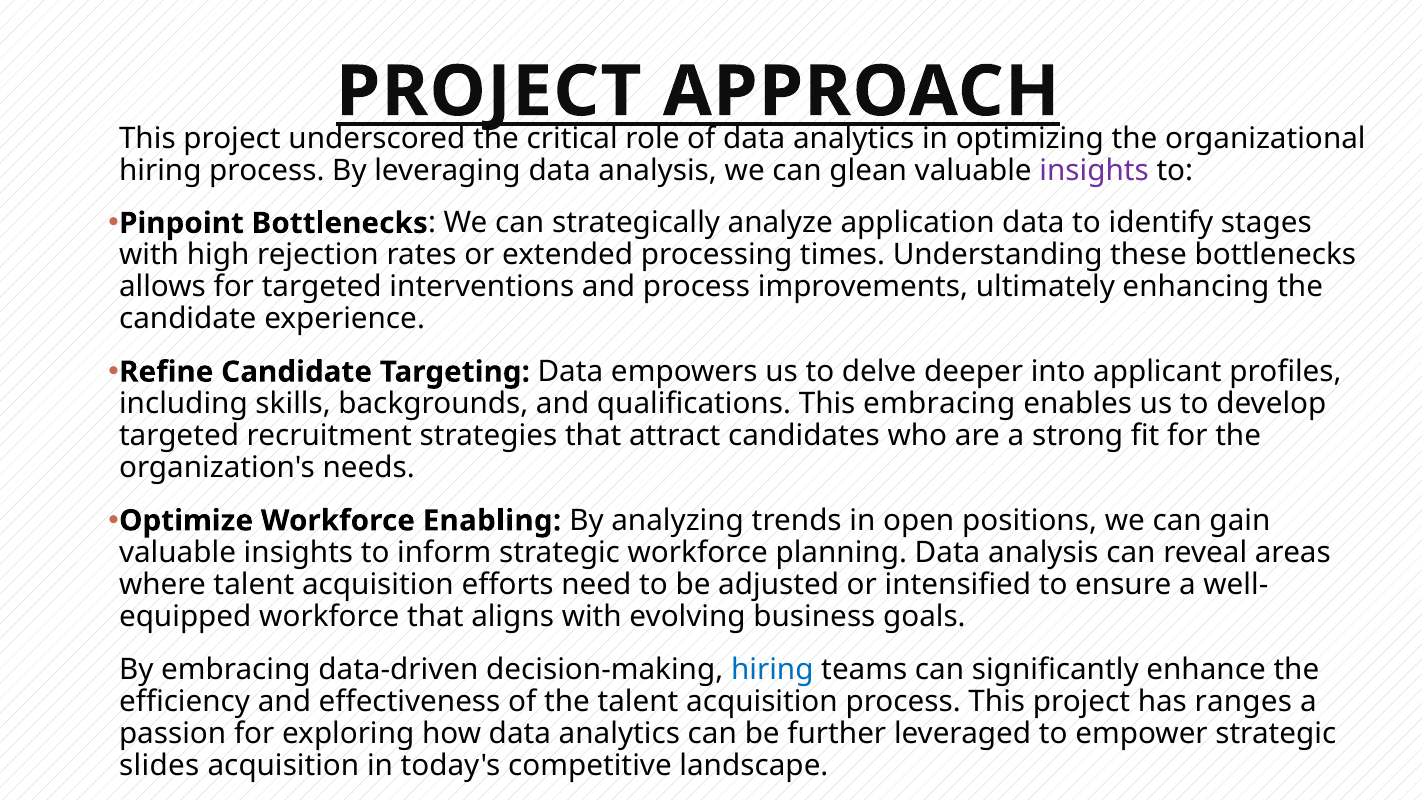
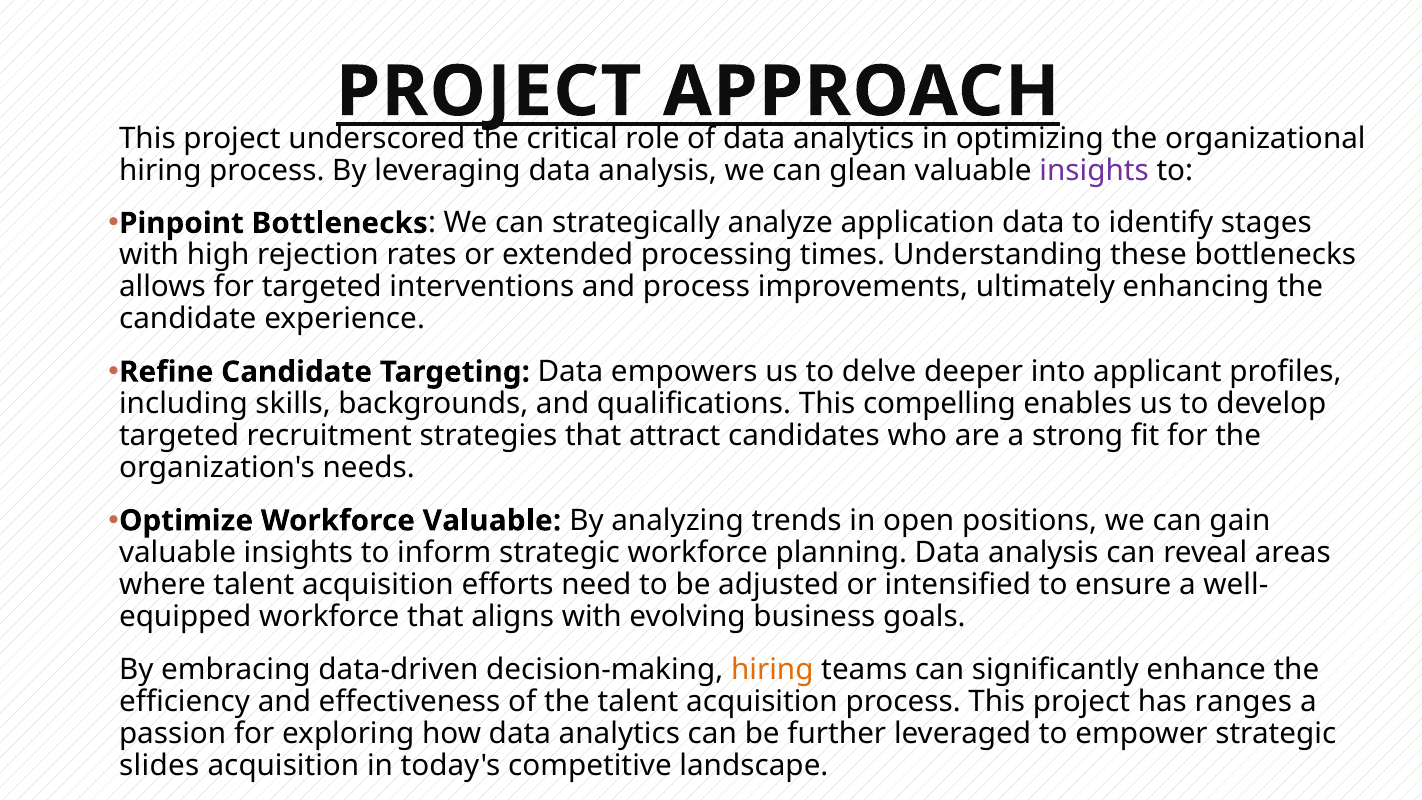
This embracing: embracing -> compelling (939, 404)
Workforce Enabling: Enabling -> Valuable (492, 521)
hiring colour: blue -> orange (772, 669)
